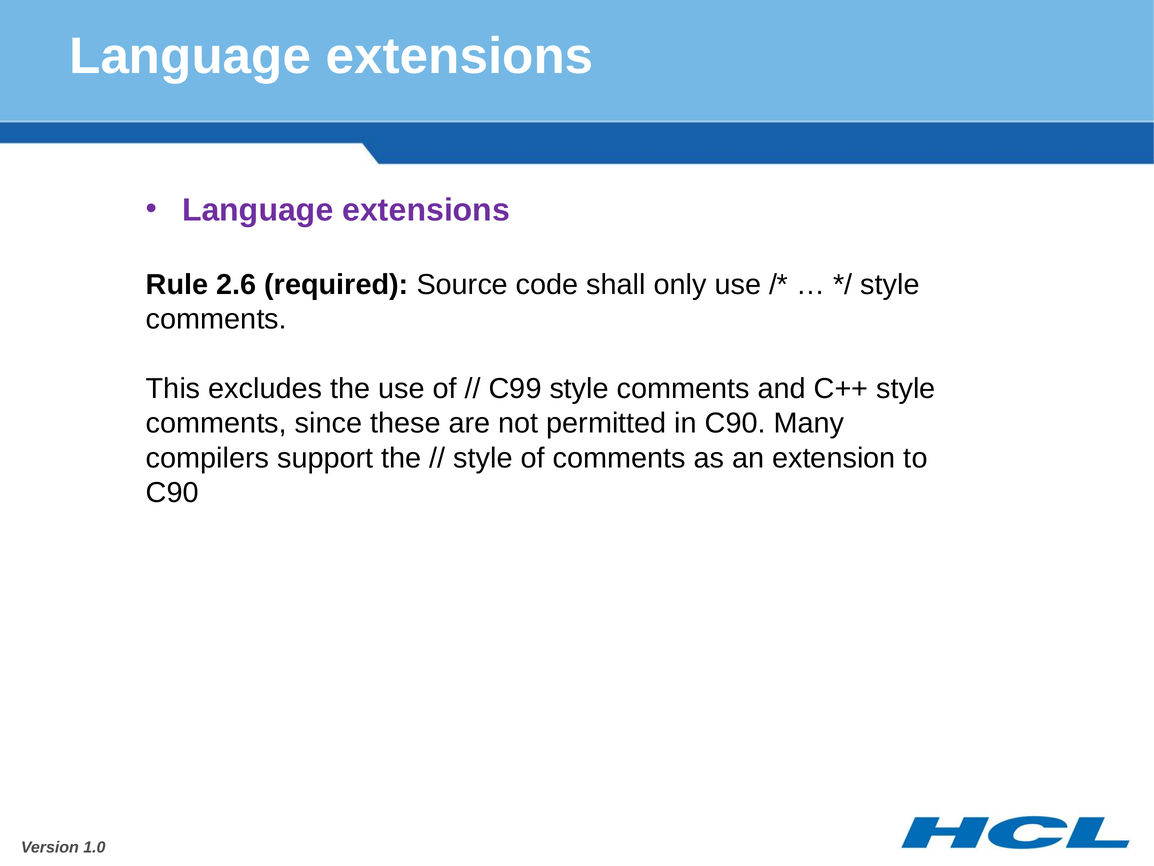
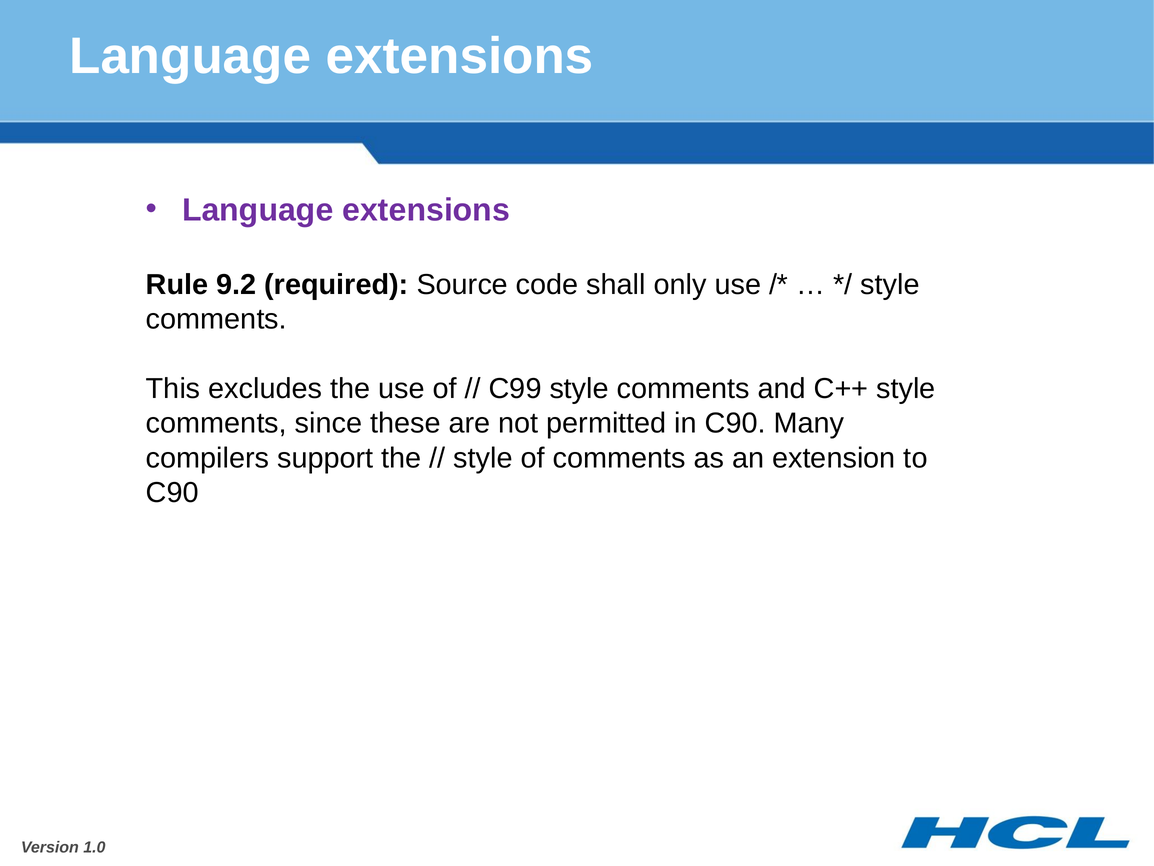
2.6: 2.6 -> 9.2 (236, 285)
